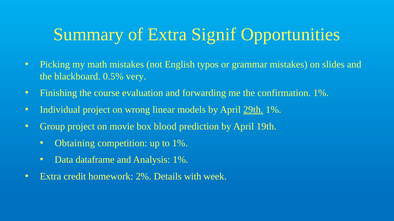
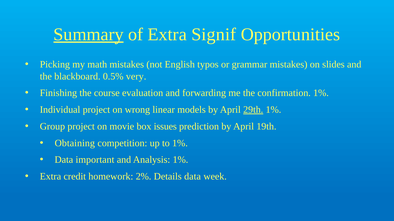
Summary underline: none -> present (89, 34)
blood: blood -> issues (165, 127)
dataframe: dataframe -> important (95, 160)
Details with: with -> data (193, 177)
